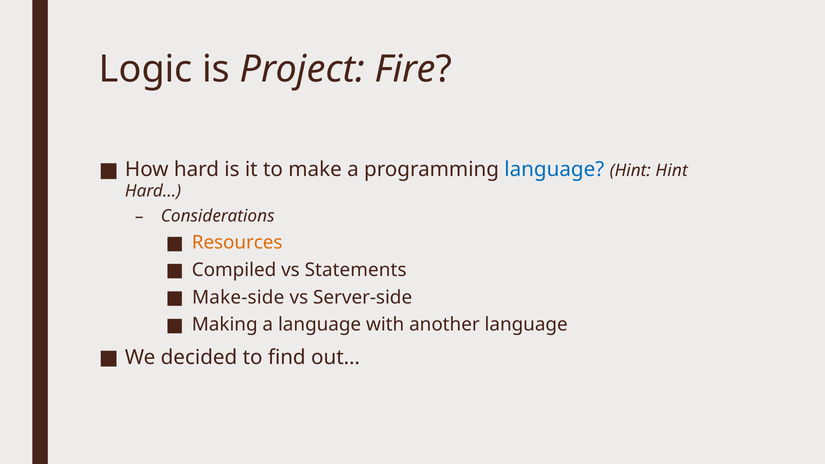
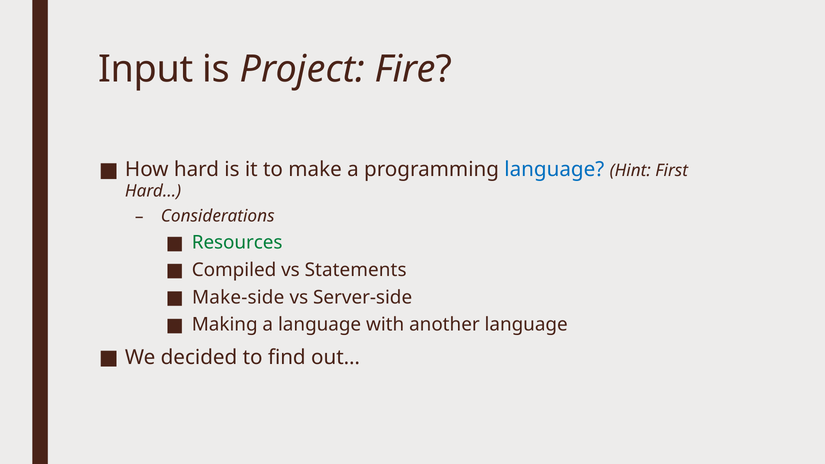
Logic: Logic -> Input (146, 69)
Hint Hint: Hint -> First (672, 171)
Resources colour: orange -> green (237, 243)
